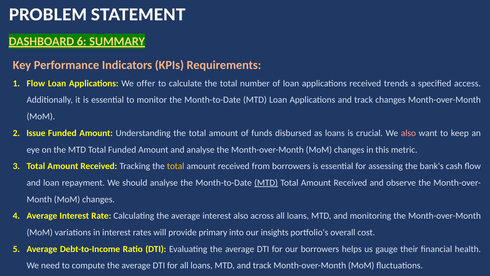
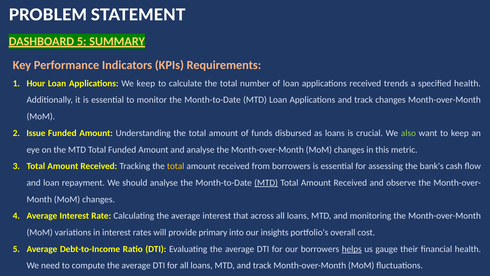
DASHBOARD 6: 6 -> 5 (82, 41)
1 Flow: Flow -> Hour (36, 83)
We offer: offer -> keep (146, 83)
specified access: access -> health (467, 83)
also colour: pink -> light green (408, 133)
interest also: also -> that (241, 216)
helps underline: none -> present (352, 249)
